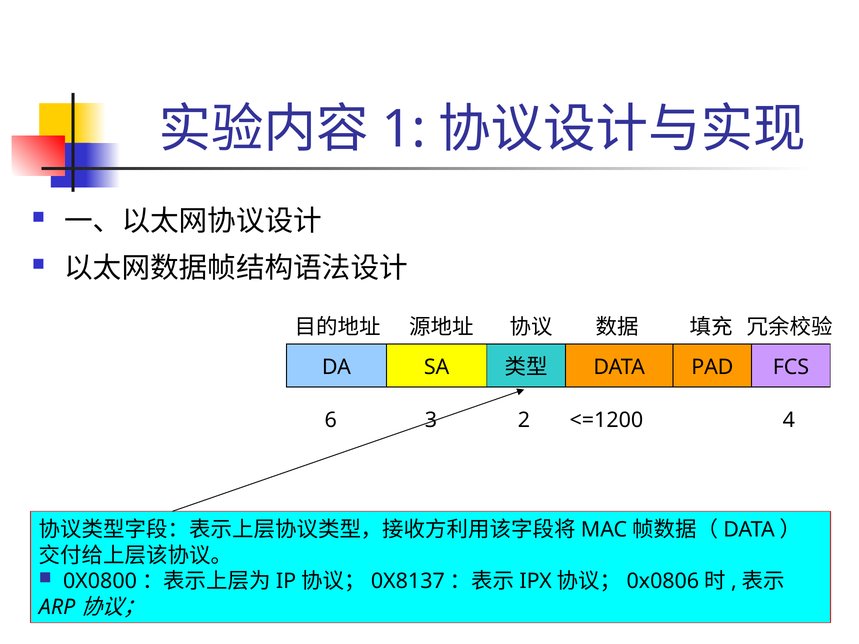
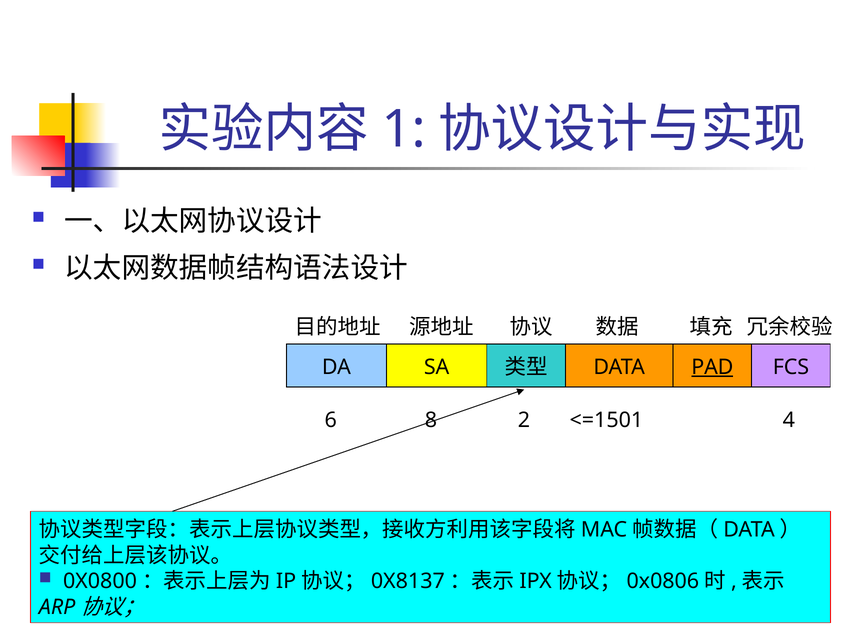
PAD underline: none -> present (712, 367)
3: 3 -> 8 (431, 420)
<=1200: <=1200 -> <=1501 (606, 420)
